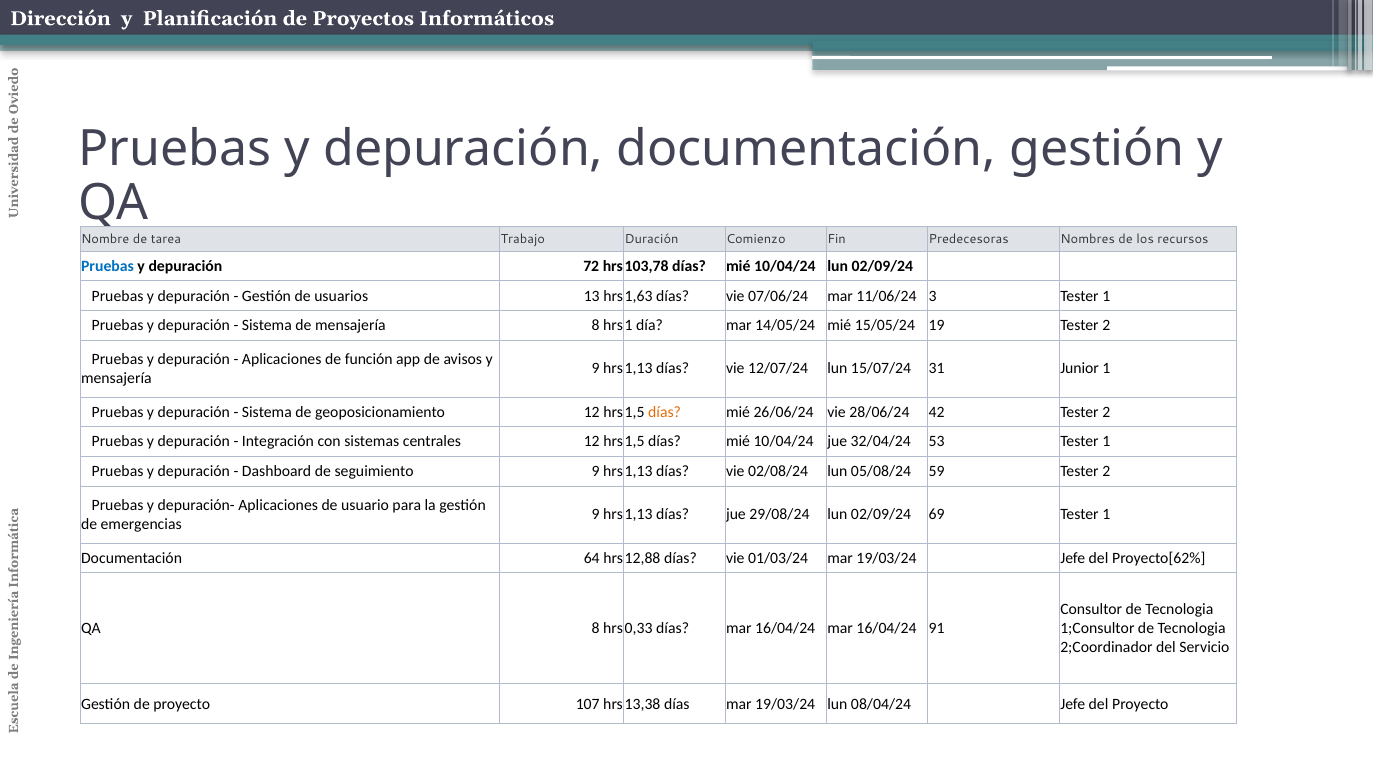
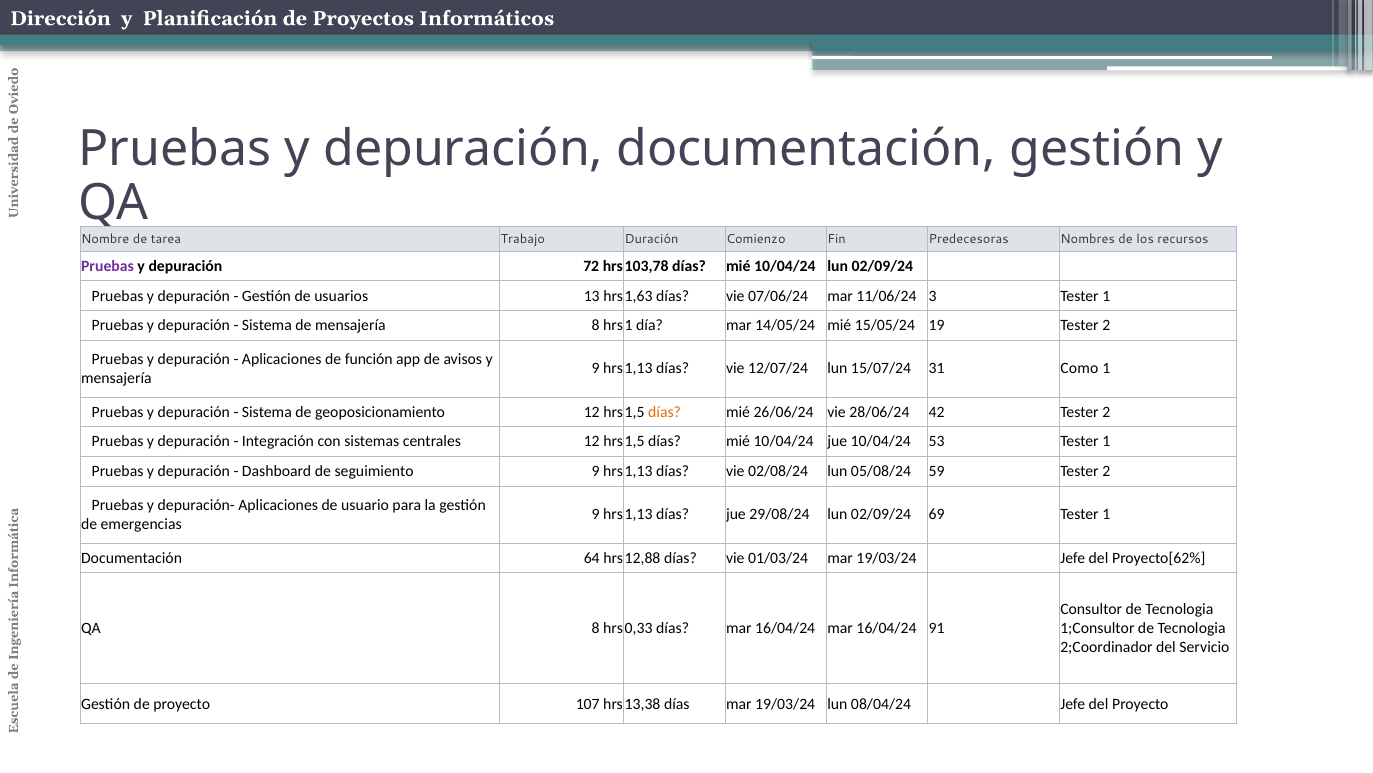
Pruebas colour: blue -> purple (108, 266)
Junior: Junior -> Como (1079, 368)
jue 32/04/24: 32/04/24 -> 10/04/24 (881, 441)
